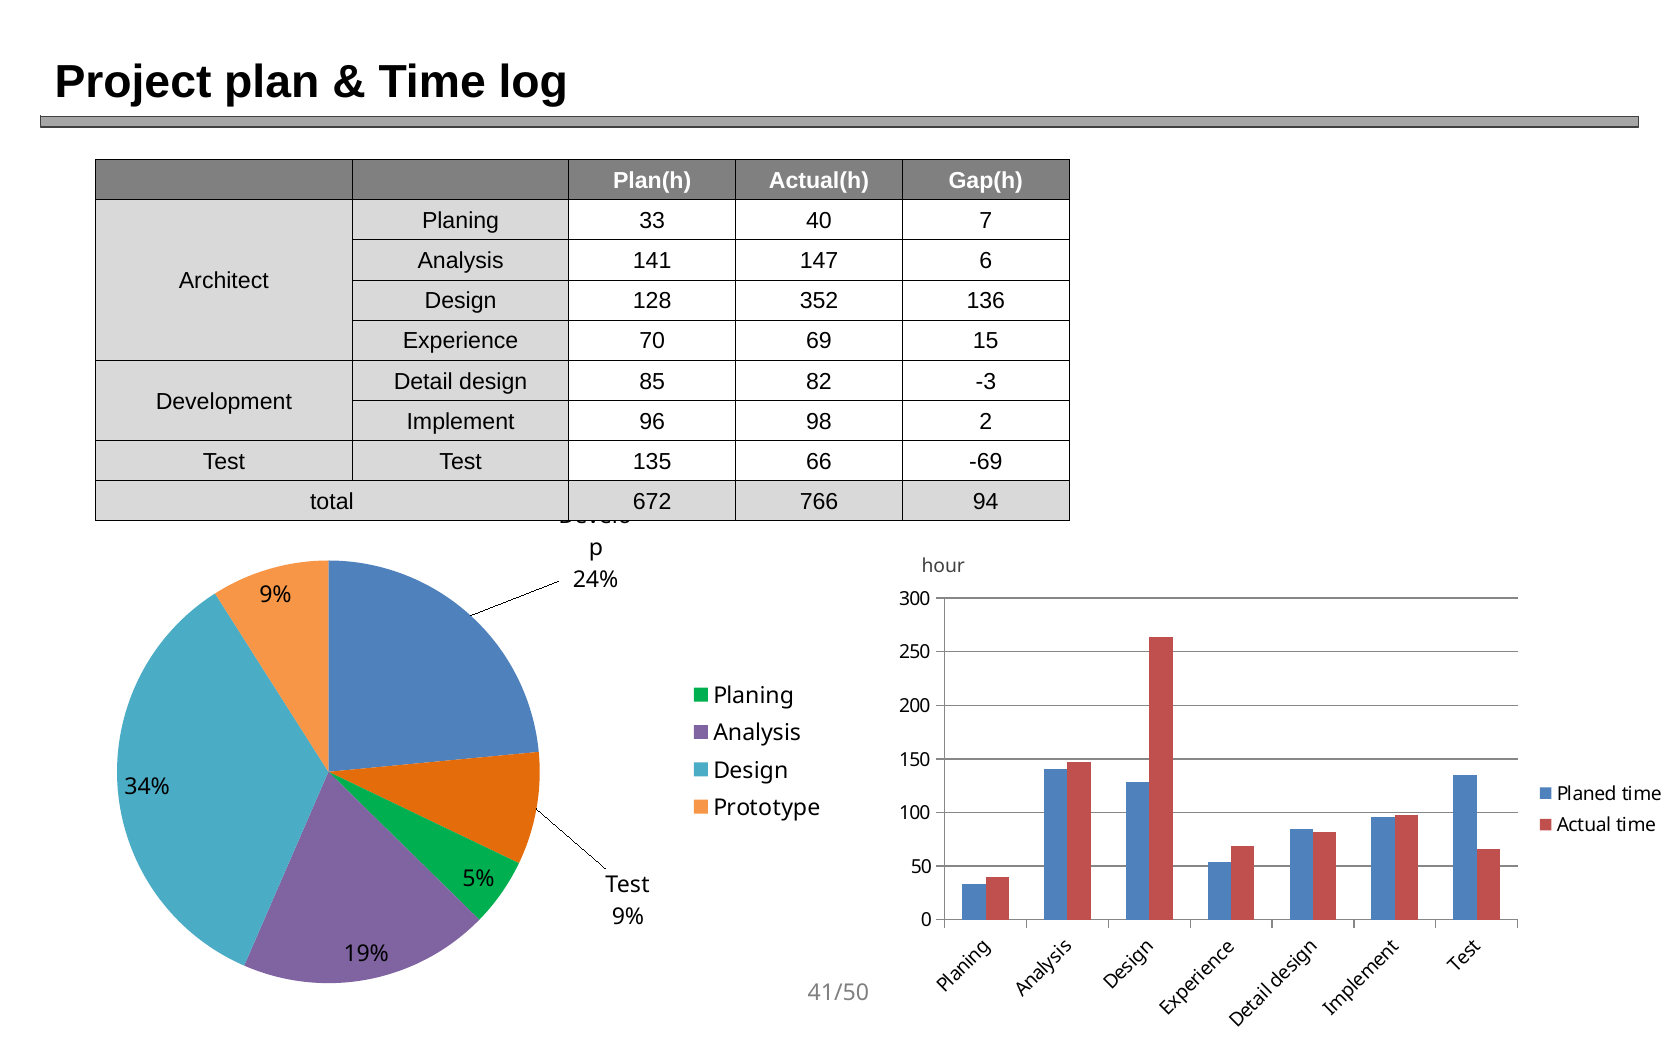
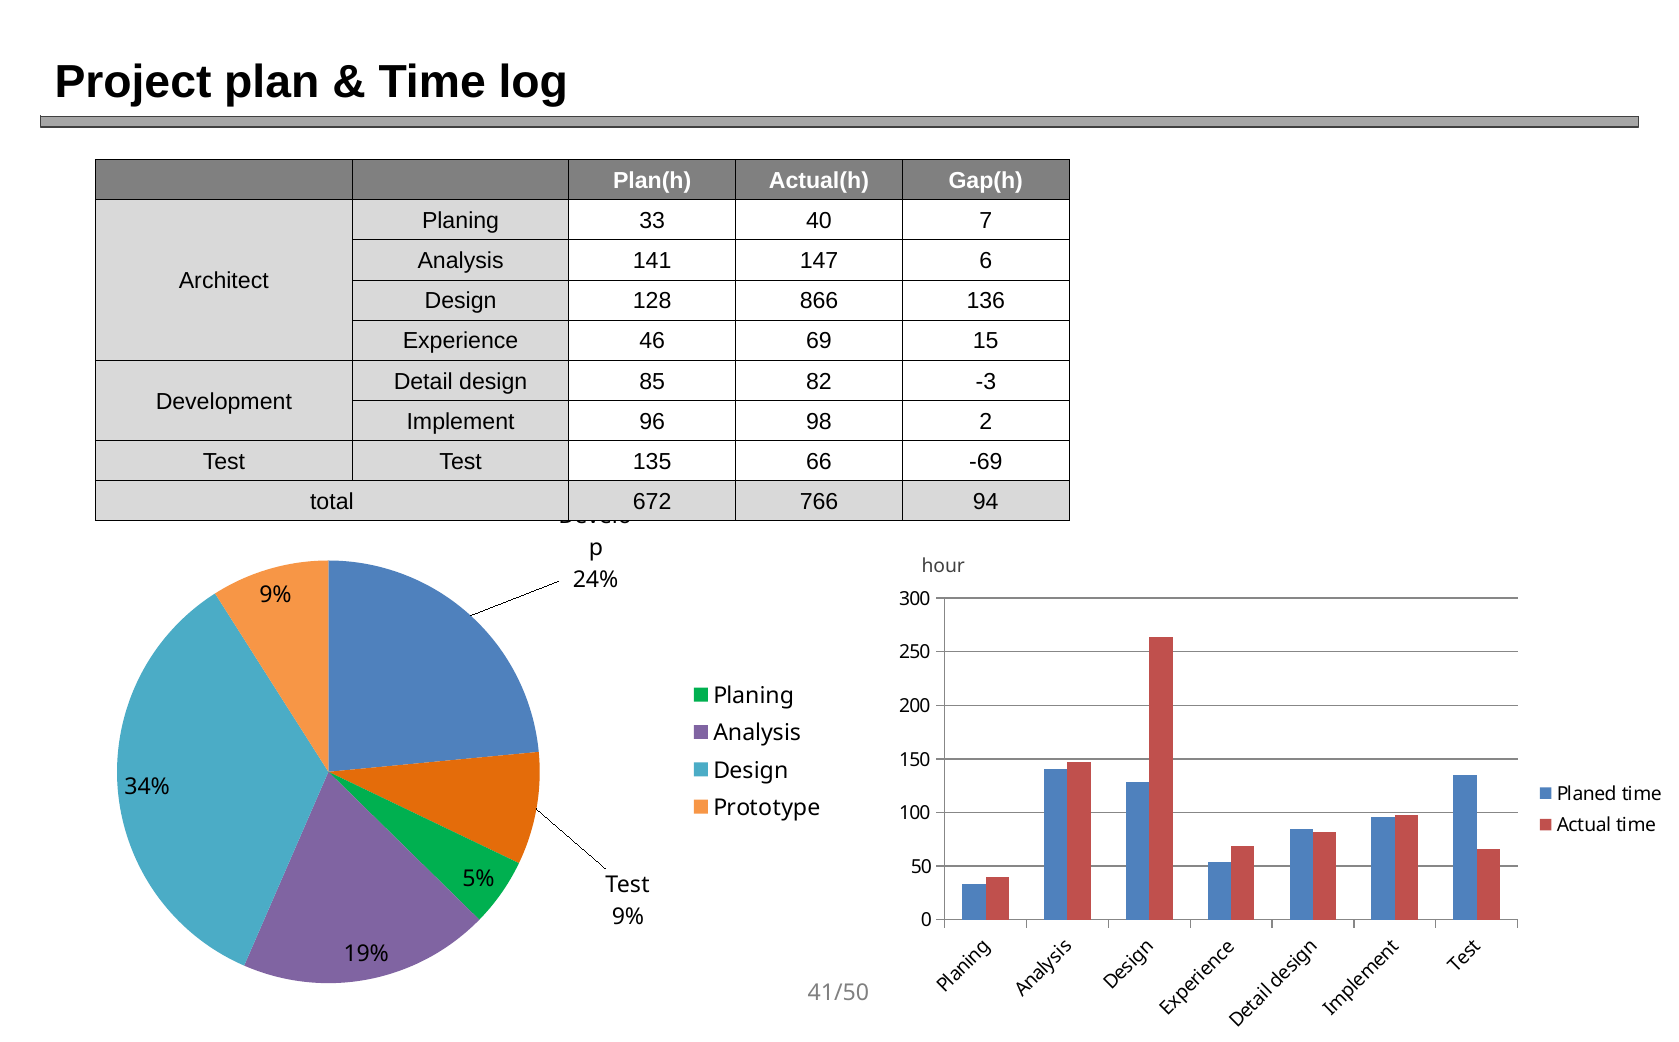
352: 352 -> 866 (819, 301)
70: 70 -> 46 (652, 341)
